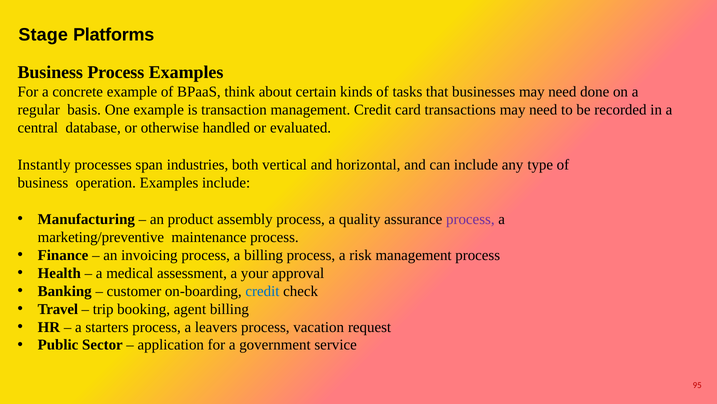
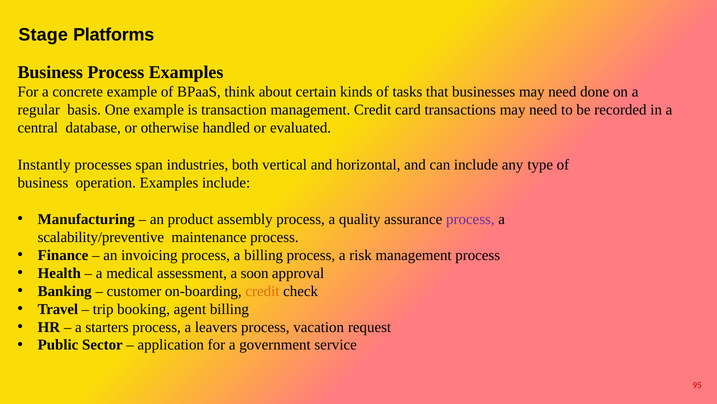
marketing/preventive: marketing/preventive -> scalability/preventive (101, 237)
your: your -> soon (255, 273)
credit colour: blue -> orange (262, 291)
